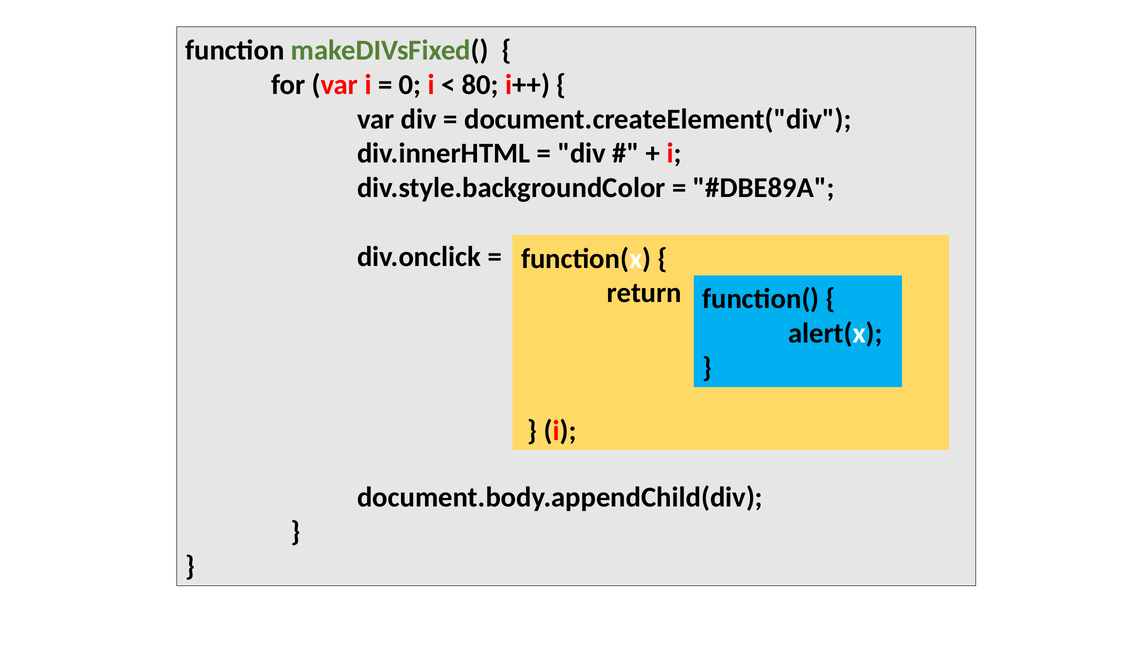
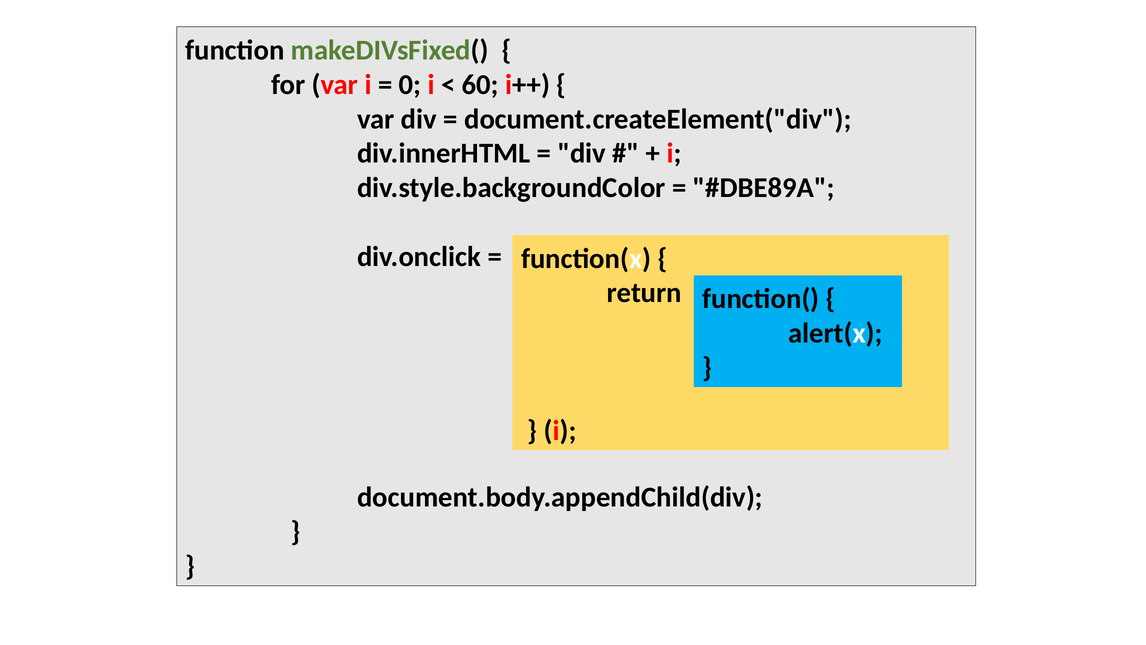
80: 80 -> 60 (480, 85)
